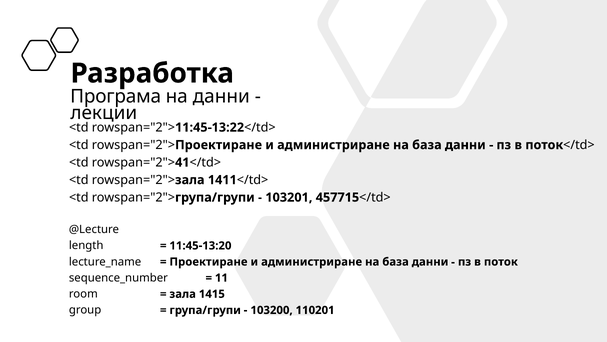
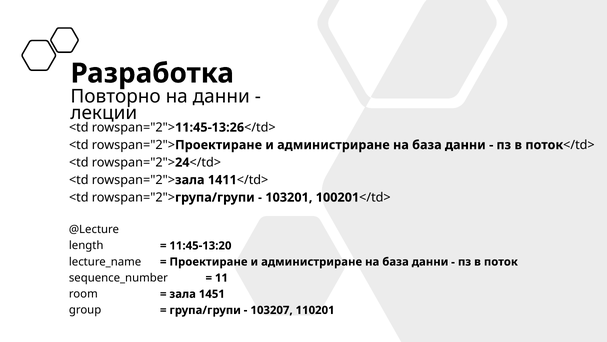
Програма: Програма -> Повторно (116, 96)
11:45-13:22: 11:45-13:22 -> 11:45-13:26 (210, 127)
41: 41 -> 24 (182, 162)
457715: 457715 -> 100201 (337, 197)
1415: 1415 -> 1451 (212, 294)
103200: 103200 -> 103207 (272, 310)
